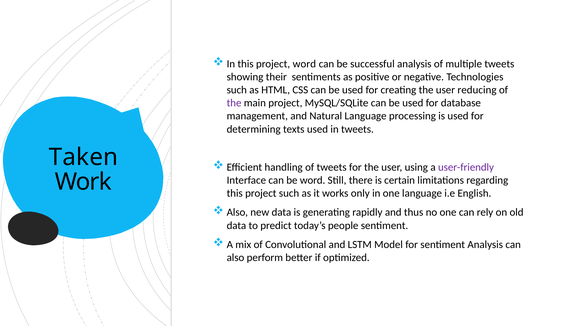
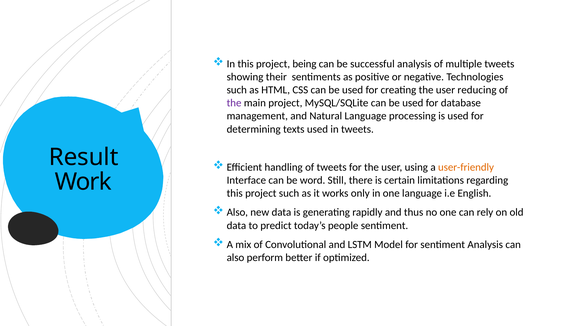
project word: word -> being (304, 64)
Taken: Taken -> Result (84, 157)
user-friendly colour: purple -> orange (466, 167)
